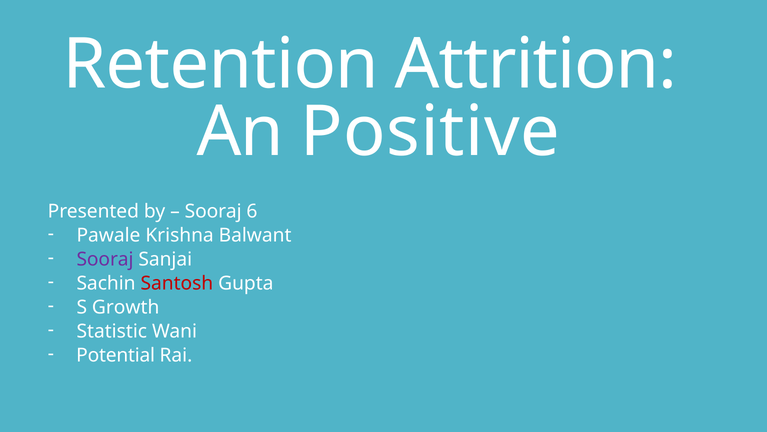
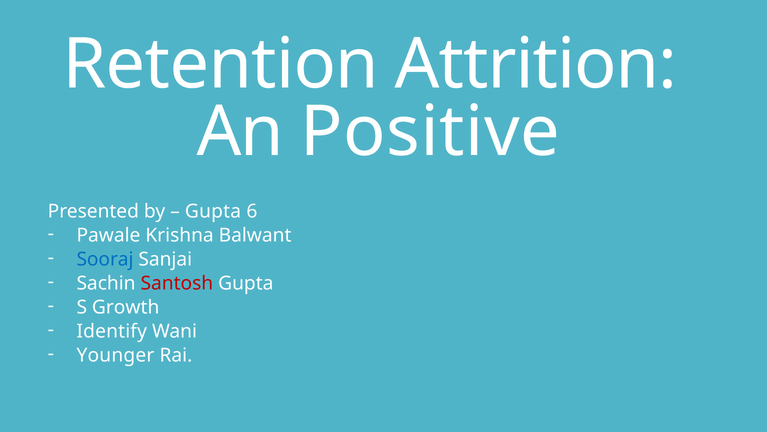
Sooraj: Sooraj -> Gupta (213, 211)
Sooraj colour: purple -> blue (105, 259)
Statistic: Statistic -> Identify (112, 331)
Potential: Potential -> Younger (115, 355)
